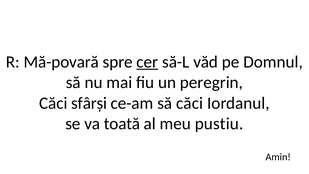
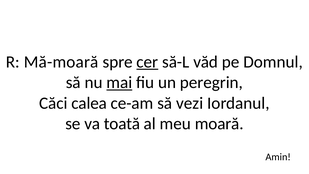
Mă-povară: Mă-povară -> Mă-moară (61, 62)
mai underline: none -> present (119, 82)
sfârși: sfârși -> calea (89, 103)
să căci: căci -> vezi (190, 103)
pustiu: pustiu -> moară (219, 124)
